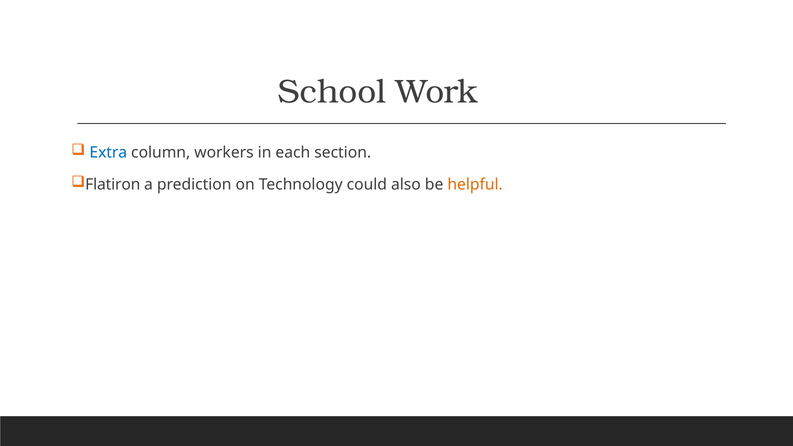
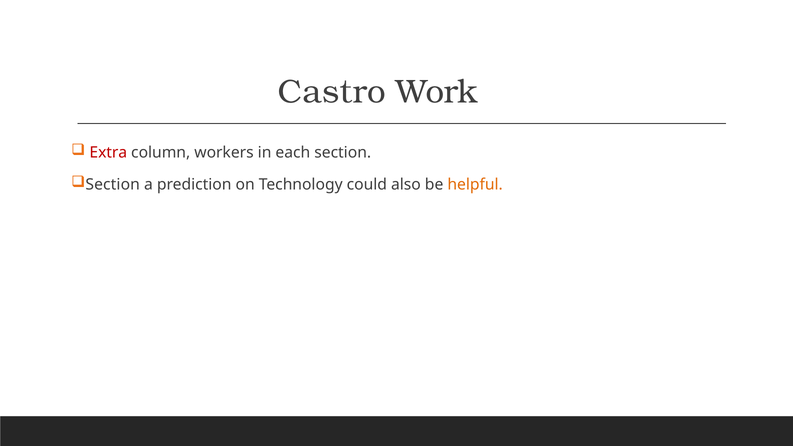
School: School -> Castro (332, 92)
Extra colour: blue -> red (108, 152)
Flatiron: Flatiron -> Section (113, 185)
